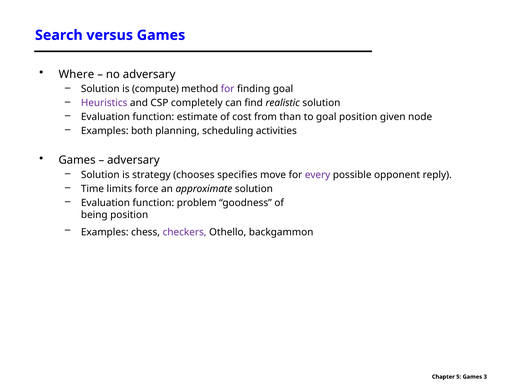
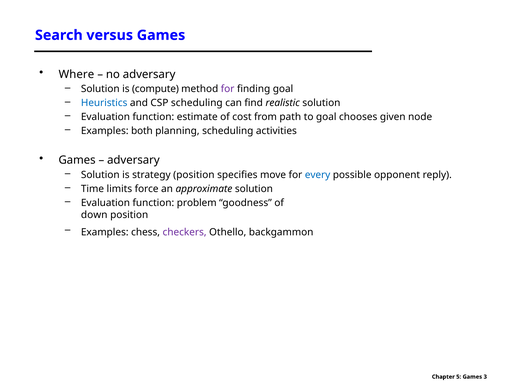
Heuristics colour: purple -> blue (104, 103)
CSP completely: completely -> scheduling (197, 103)
than: than -> path (290, 117)
goal position: position -> chooses (358, 117)
strategy chooses: chooses -> position (194, 175)
every colour: purple -> blue (318, 175)
being: being -> down (94, 215)
